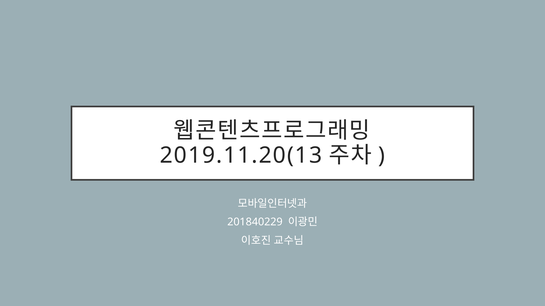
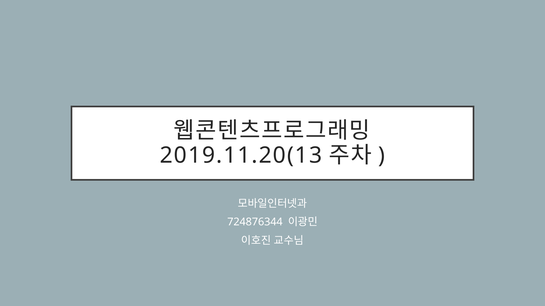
201840229: 201840229 -> 724876344 (255, 222)
